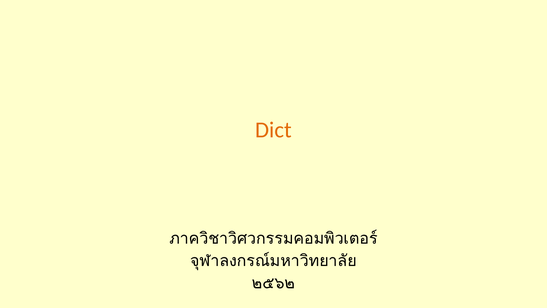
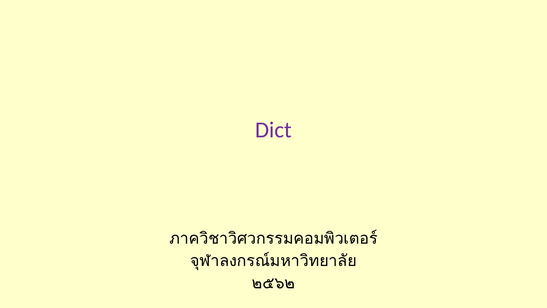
Dict colour: orange -> purple (273, 130)
